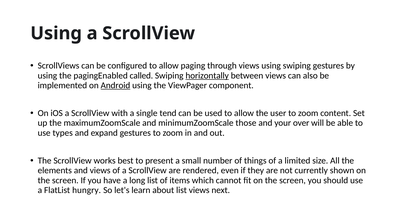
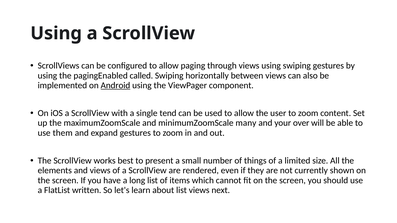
horizontally underline: present -> none (207, 76)
those: those -> many (246, 123)
types: types -> them (63, 133)
hungry: hungry -> written (87, 190)
